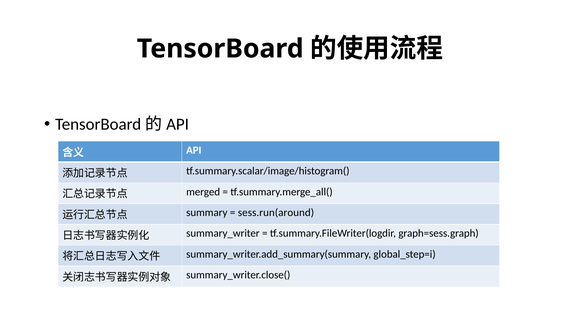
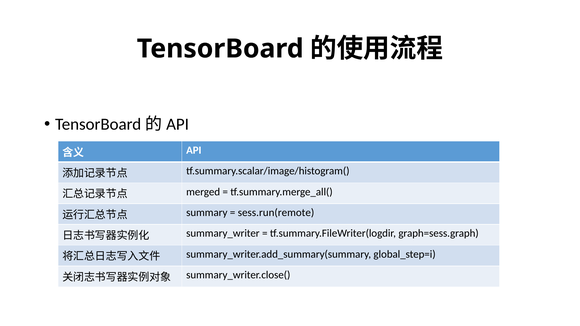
sess.run(around: sess.run(around -> sess.run(remote (276, 213)
